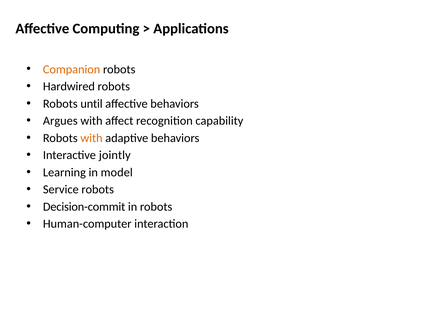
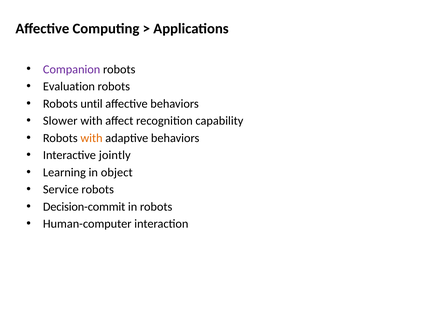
Companion colour: orange -> purple (72, 69)
Hardwired: Hardwired -> Evaluation (69, 86)
Argues: Argues -> Slower (60, 121)
model: model -> object (117, 172)
